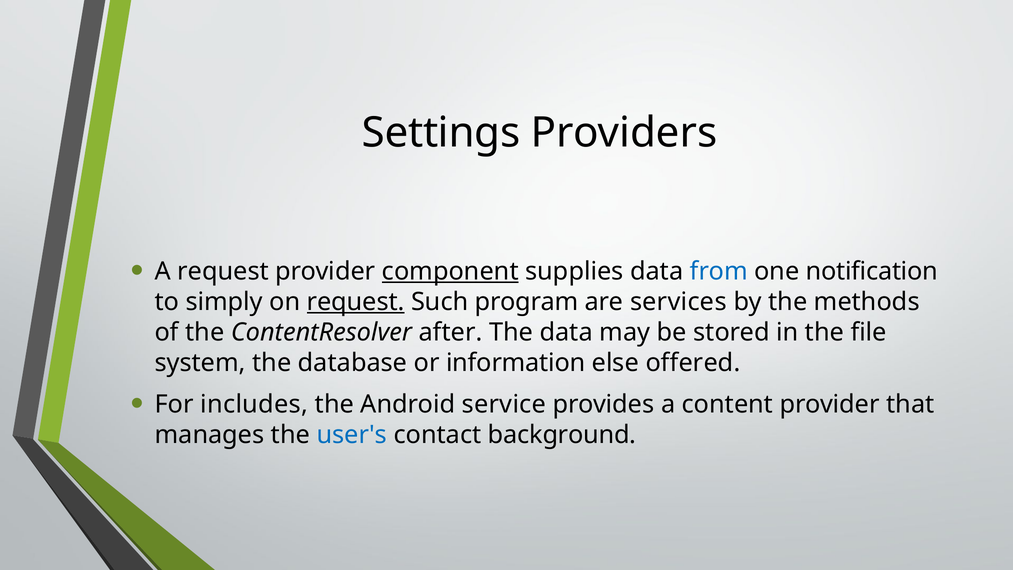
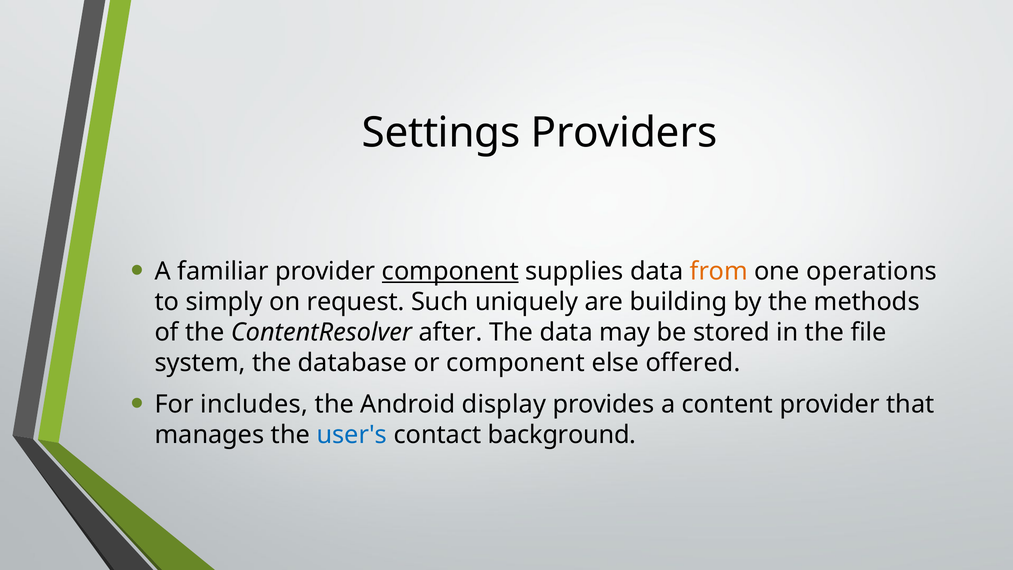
A request: request -> familiar (223, 271)
from colour: blue -> orange (719, 271)
notification: notification -> operations (872, 271)
request underline: present -> none (356, 302)
program: program -> uniquely (527, 302)
services: services -> building (678, 302)
or information: information -> component (515, 363)
service: service -> display (504, 404)
